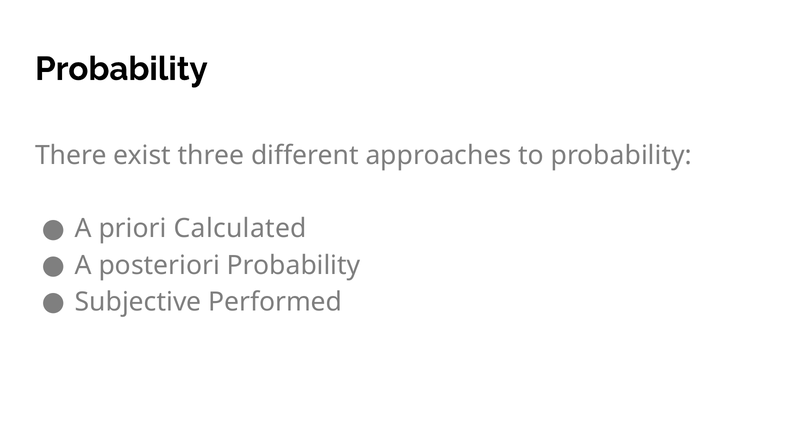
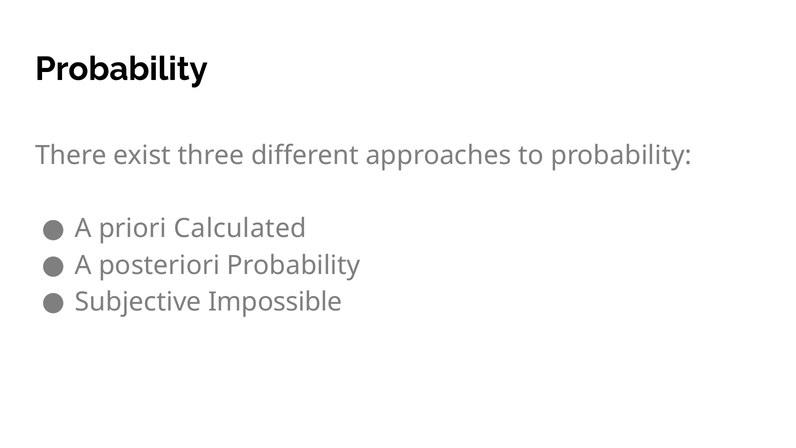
Performed: Performed -> Impossible (275, 302)
